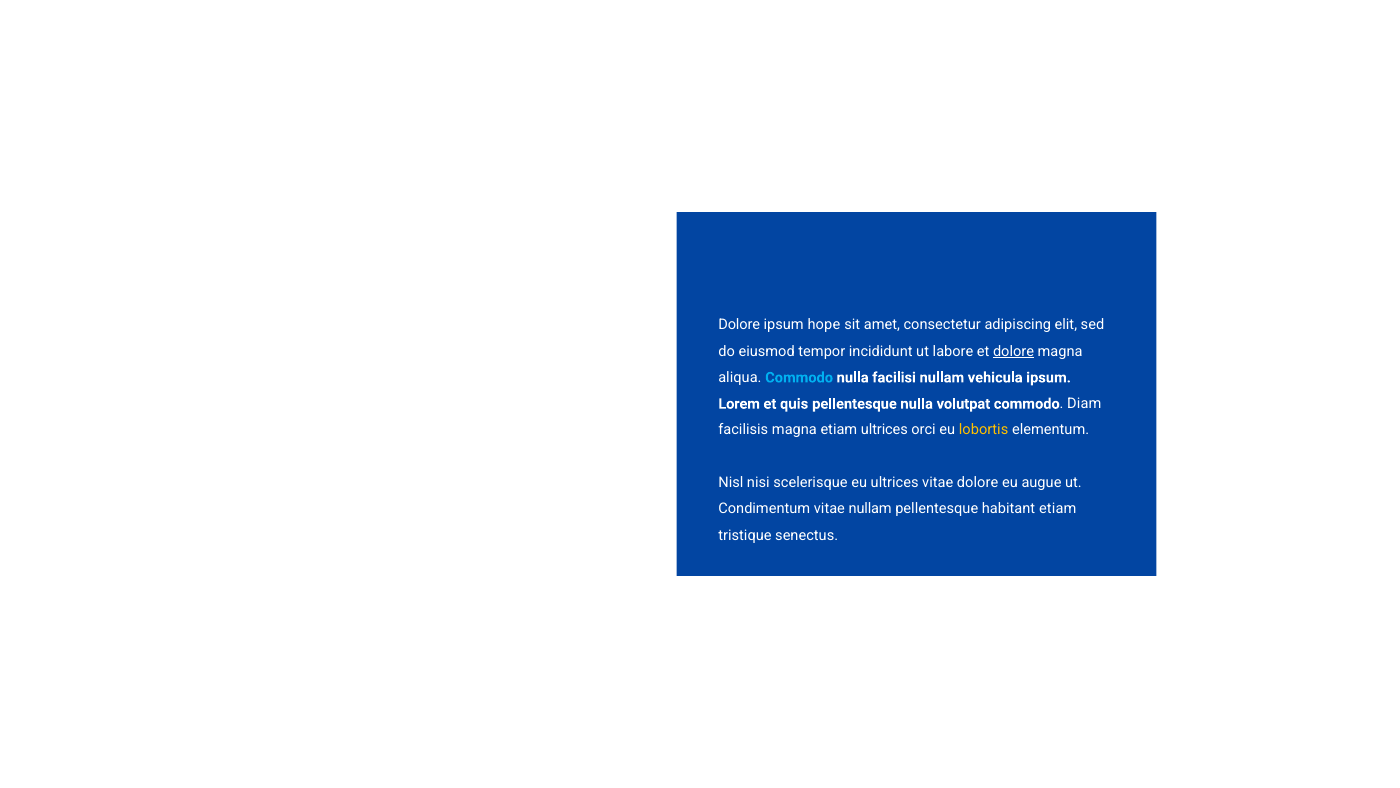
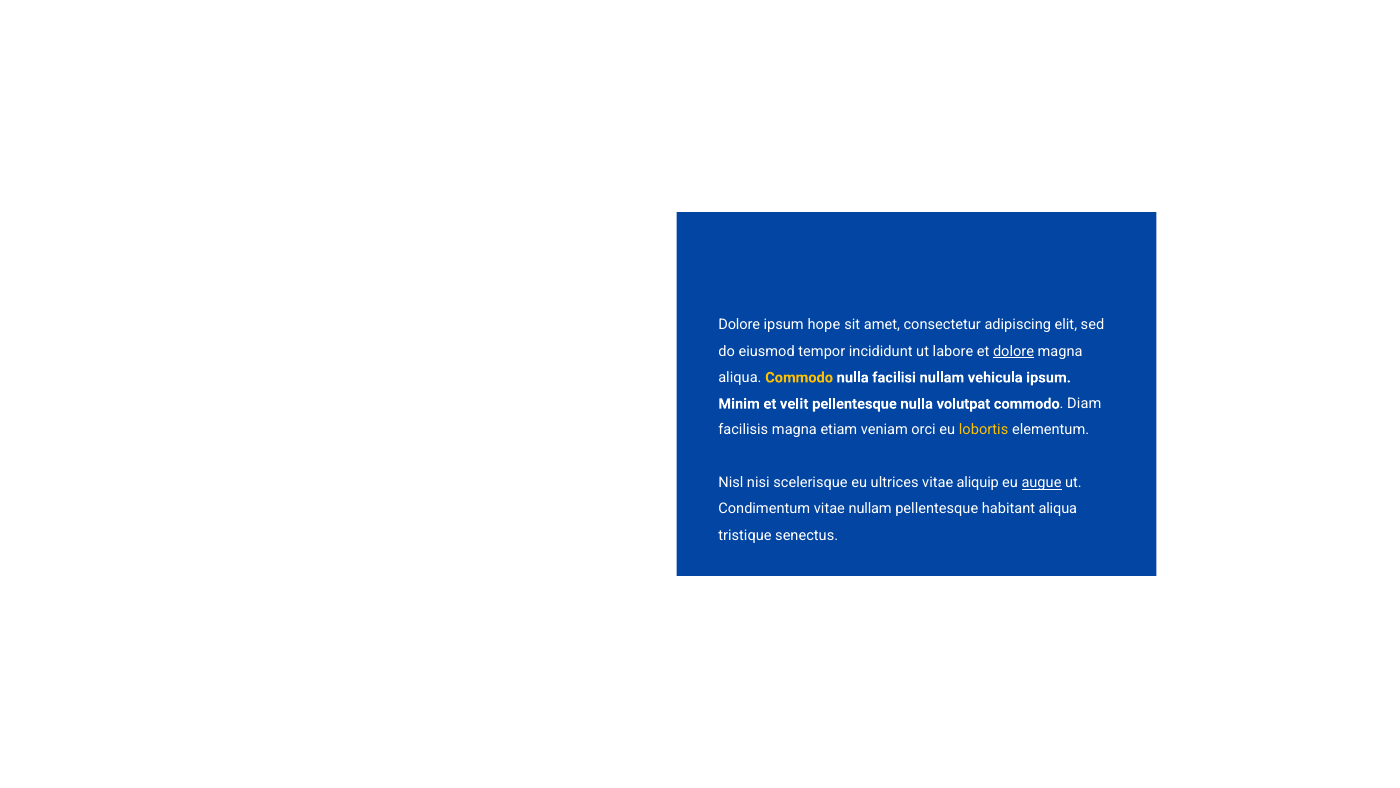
Commodo colour: light blue -> yellow (799, 377)
Lorem: Lorem -> Minim (739, 404)
quis: quis -> velit (794, 404)
etiam ultrices: ultrices -> veniam (884, 430)
vitae dolore: dolore -> aliquip (978, 482)
augue underline: none -> present (1041, 482)
habitant etiam: etiam -> aliqua (1058, 509)
